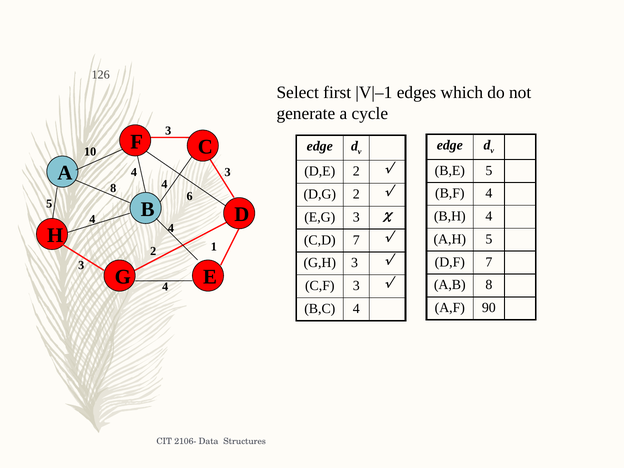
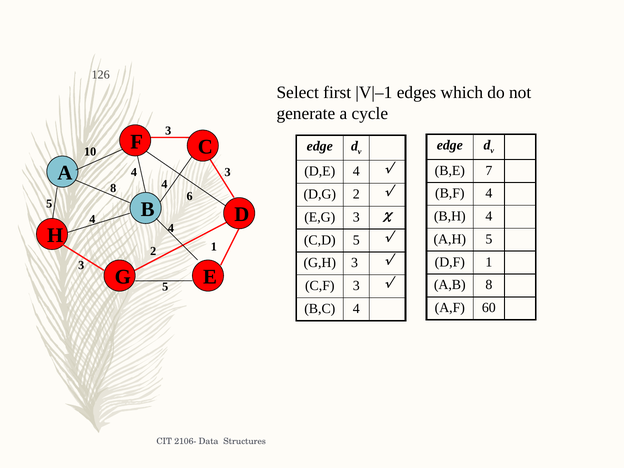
B,E 5: 5 -> 7 (489, 170)
D,E 2: 2 -> 4 (356, 171)
C,D 7: 7 -> 5 (356, 240)
D,F 7: 7 -> 1 (489, 262)
G 4: 4 -> 5 (165, 287)
90: 90 -> 60 (489, 308)
